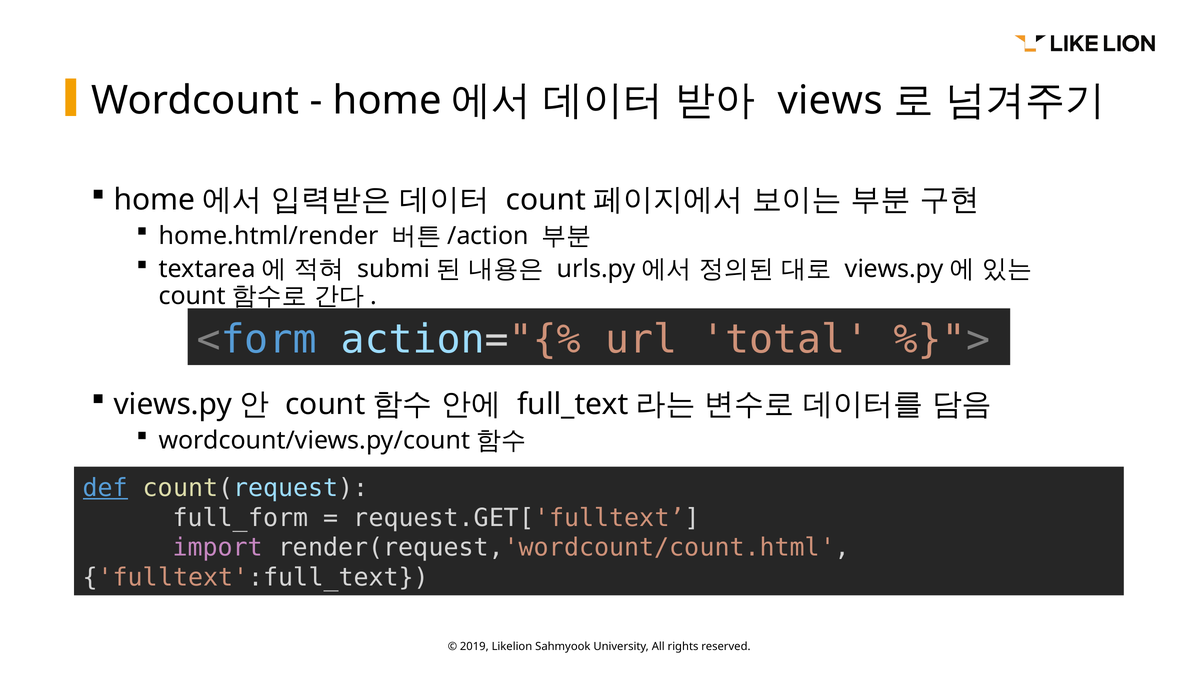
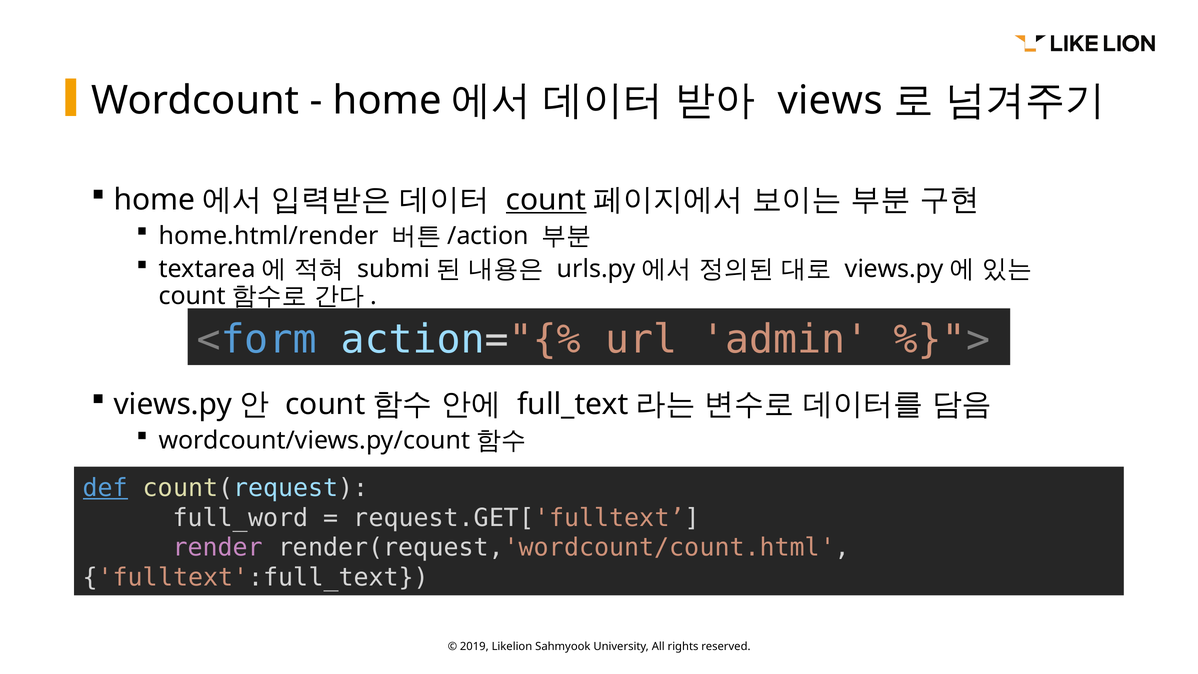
count underline: none -> present (546, 200)
total: total -> admin (785, 339)
full_form: full_form -> full_word (240, 518)
import: import -> render (218, 548)
